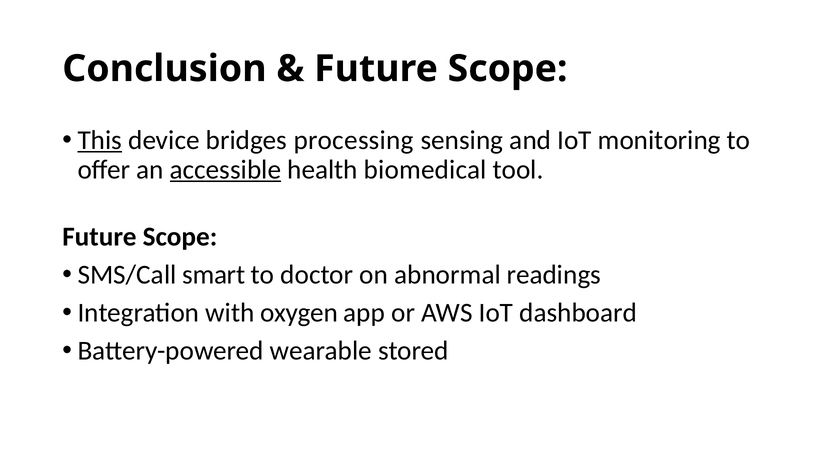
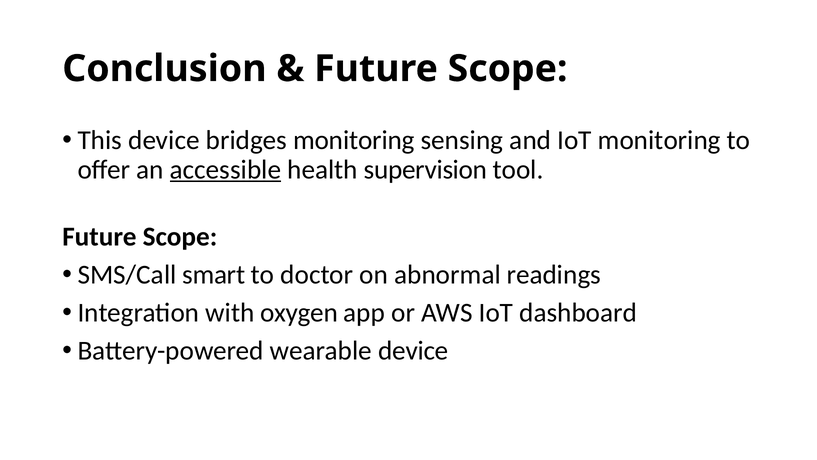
This underline: present -> none (100, 140)
bridges processing: processing -> monitoring (354, 140)
biomedical: biomedical -> supervision (425, 169)
wearable stored: stored -> device (413, 351)
